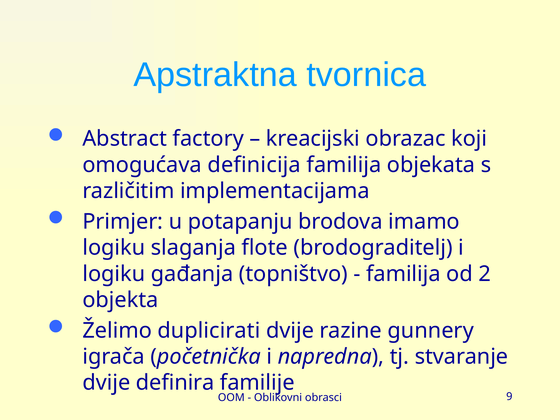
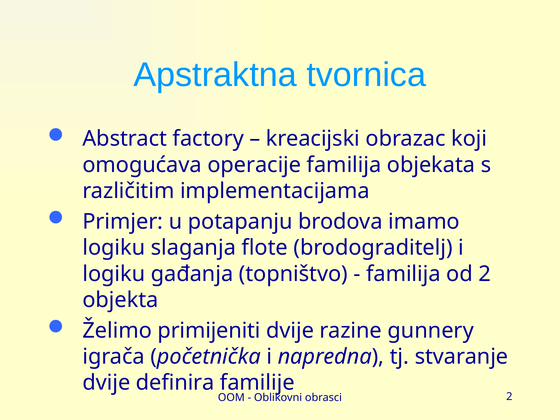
definicija: definicija -> operacije (254, 165)
duplicirati: duplicirati -> primijeniti (209, 330)
obrasci 9: 9 -> 2 (509, 397)
